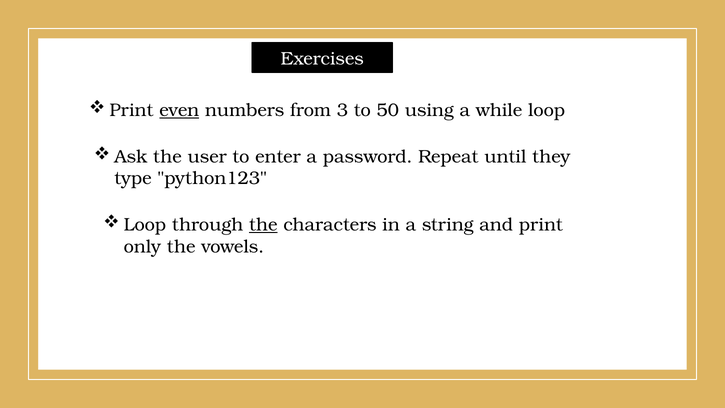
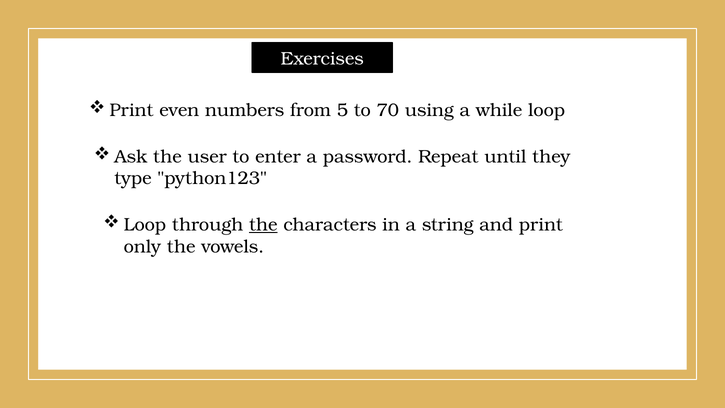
even underline: present -> none (179, 110)
3: 3 -> 5 (342, 110)
50: 50 -> 70 (388, 110)
